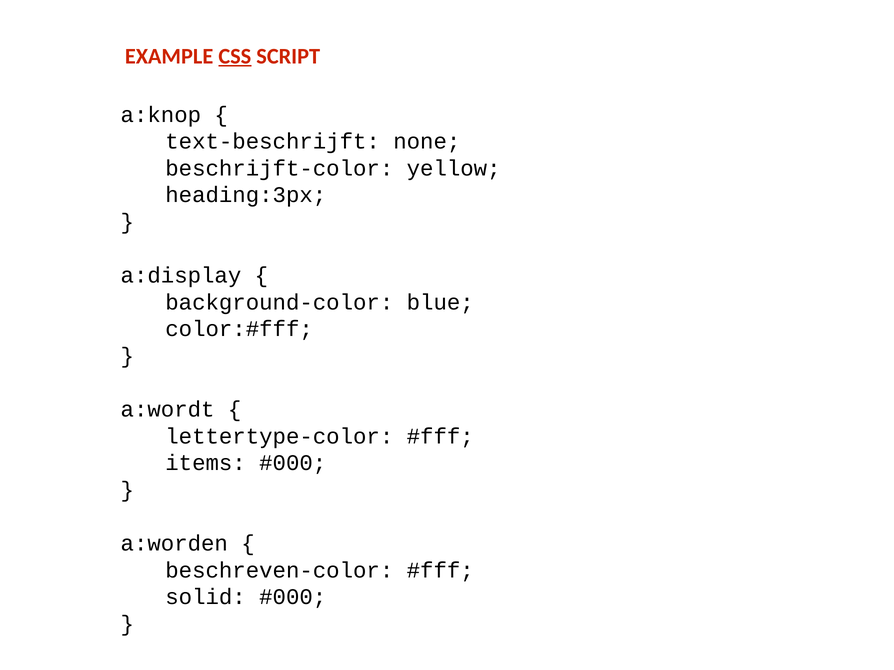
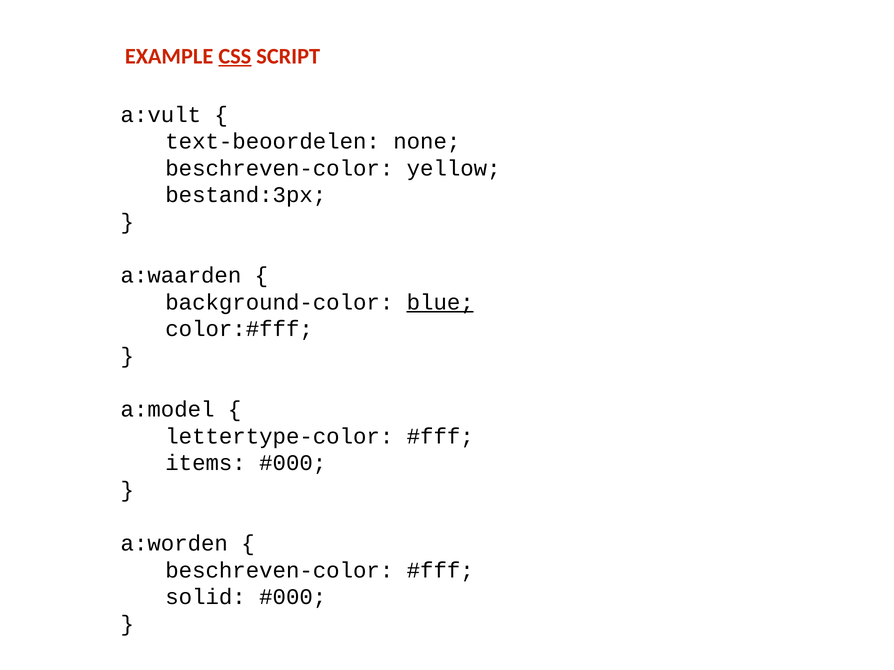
a:knop: a:knop -> a:vult (161, 115)
text-beschrijft: text-beschrijft -> text-beoordelen (273, 142)
beschrijft-color: beschrijft-color -> beschreven-color (279, 168)
heading:3px: heading:3px -> bestand:3px (246, 195)
a:display: a:display -> a:waarden (181, 276)
blue underline: none -> present (440, 303)
a:wordt: a:wordt -> a:model (168, 410)
